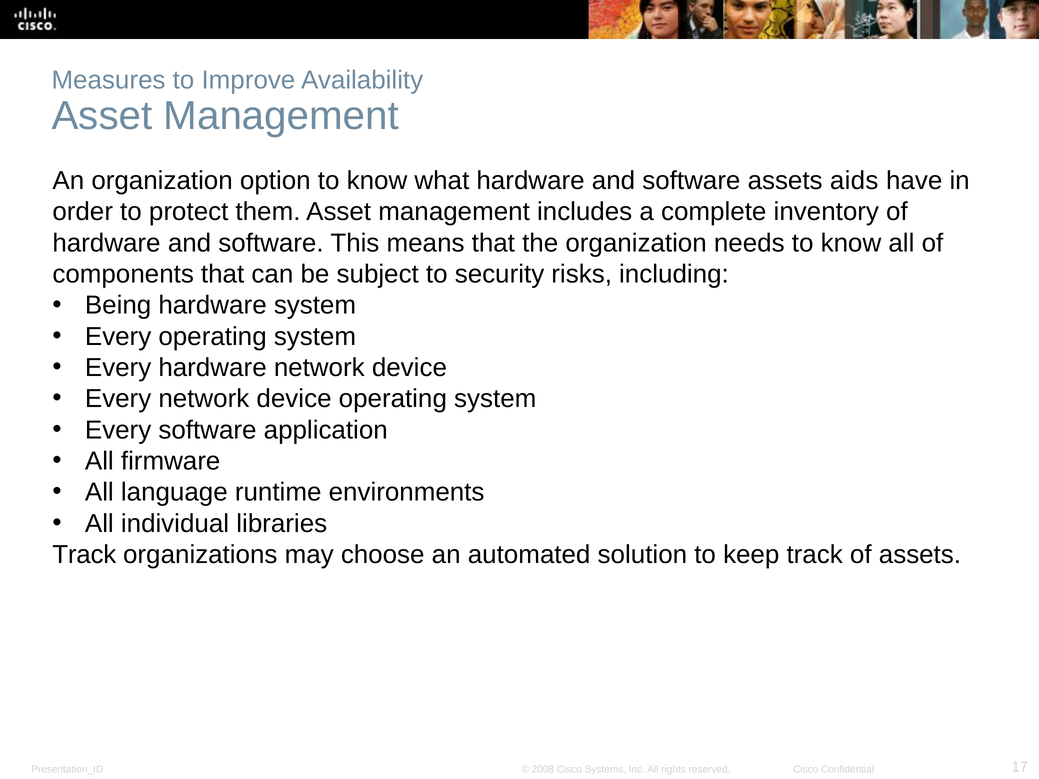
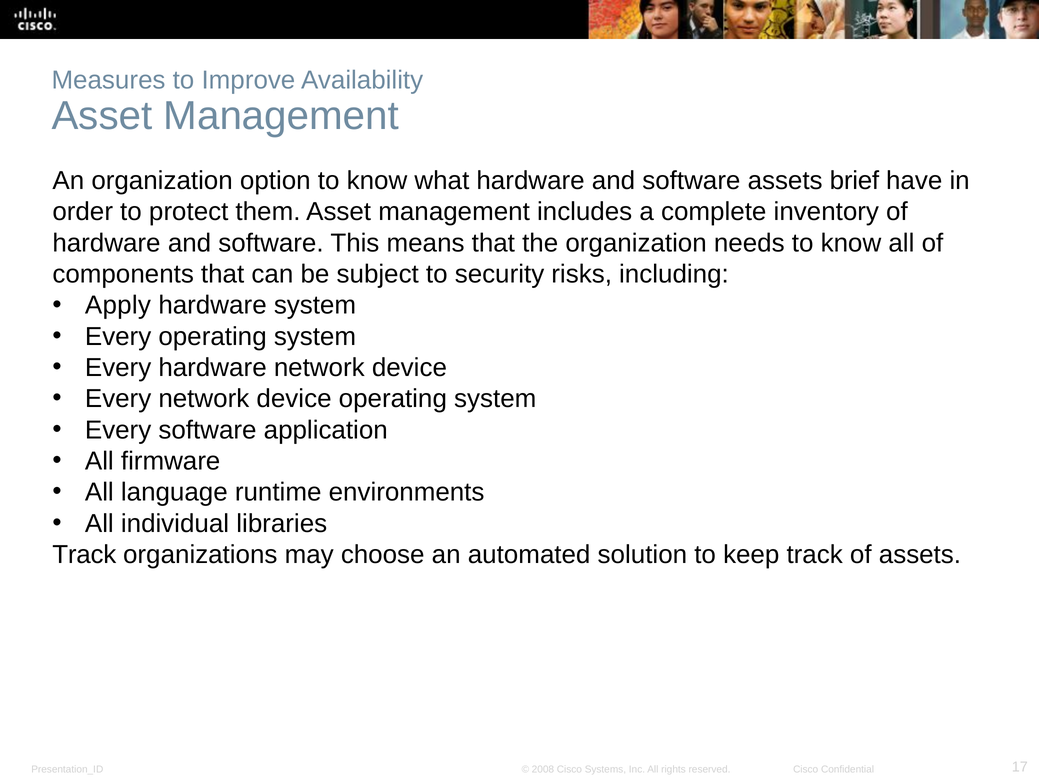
aids: aids -> brief (854, 181)
Being: Being -> Apply (118, 305)
